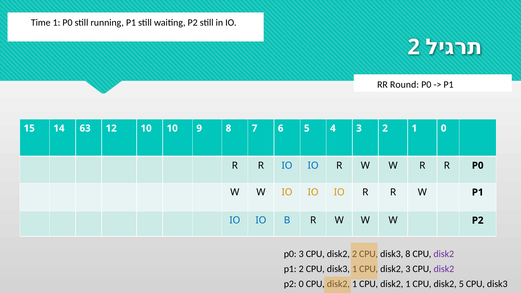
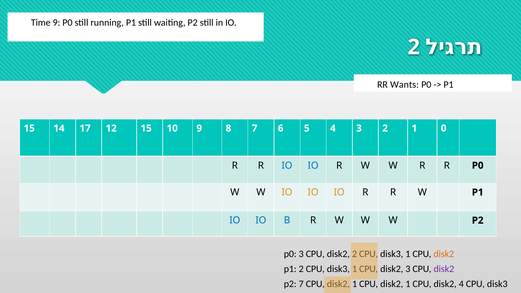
Time 1: 1 -> 9 (57, 23)
Round: Round -> Wants (404, 85)
63: 63 -> 17 (85, 128)
12 10: 10 -> 15 (146, 128)
8: 8 -> 1 (408, 254)
disk2 colour: purple -> orange (444, 254)
p2 0: 0 -> 7 (301, 284)
disk2 5: 5 -> 4 (461, 284)
